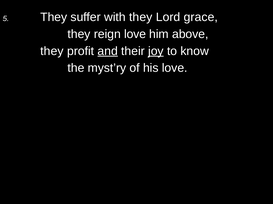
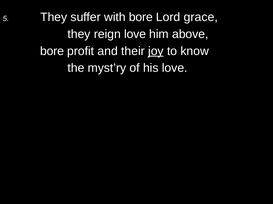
with they: they -> bore (141, 17)
they: they -> bore (52, 51)
and underline: present -> none (108, 51)
